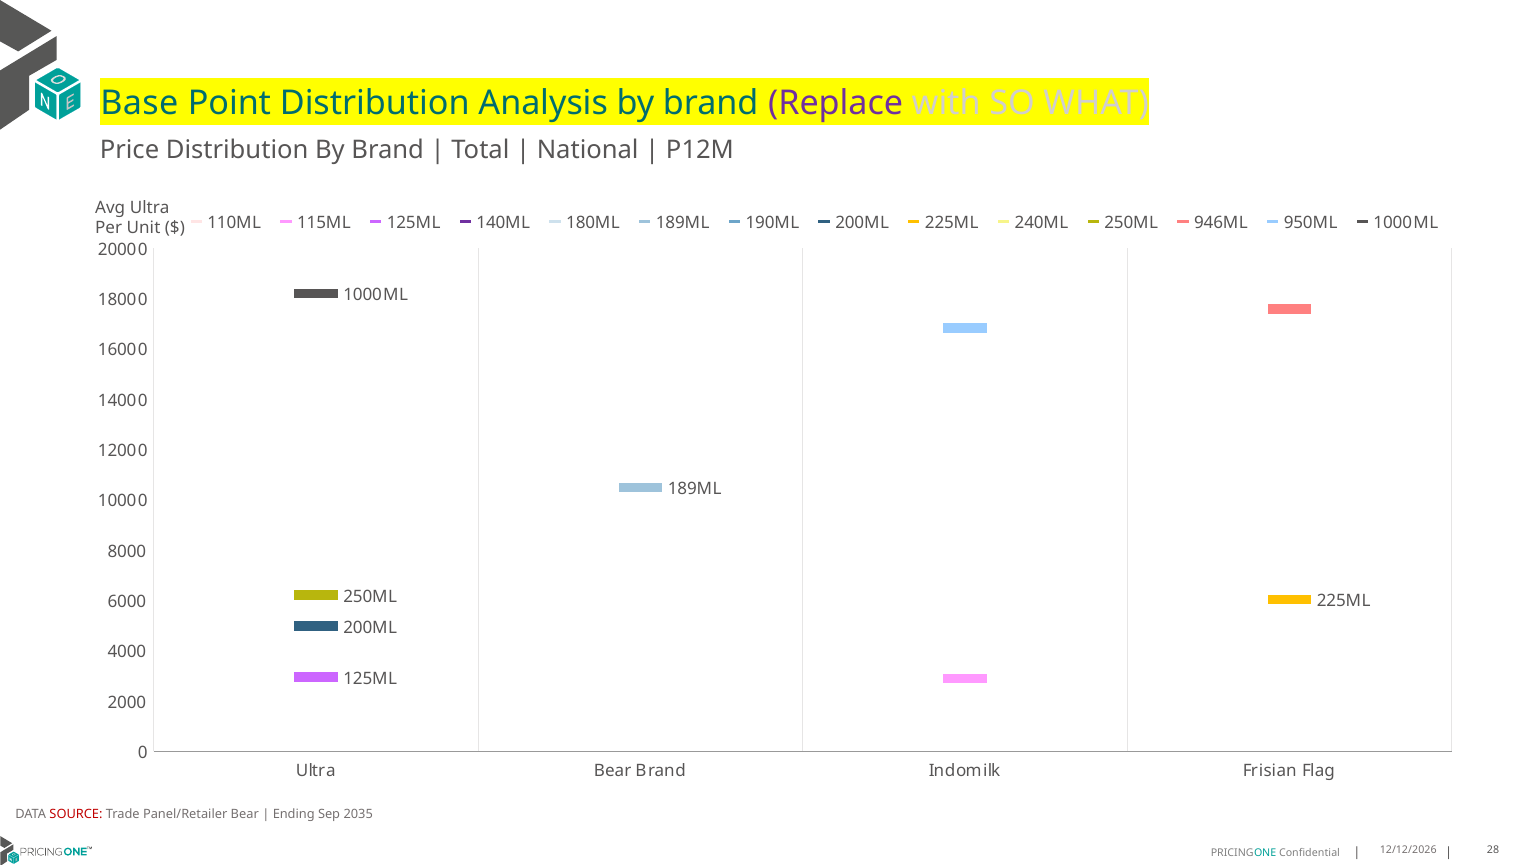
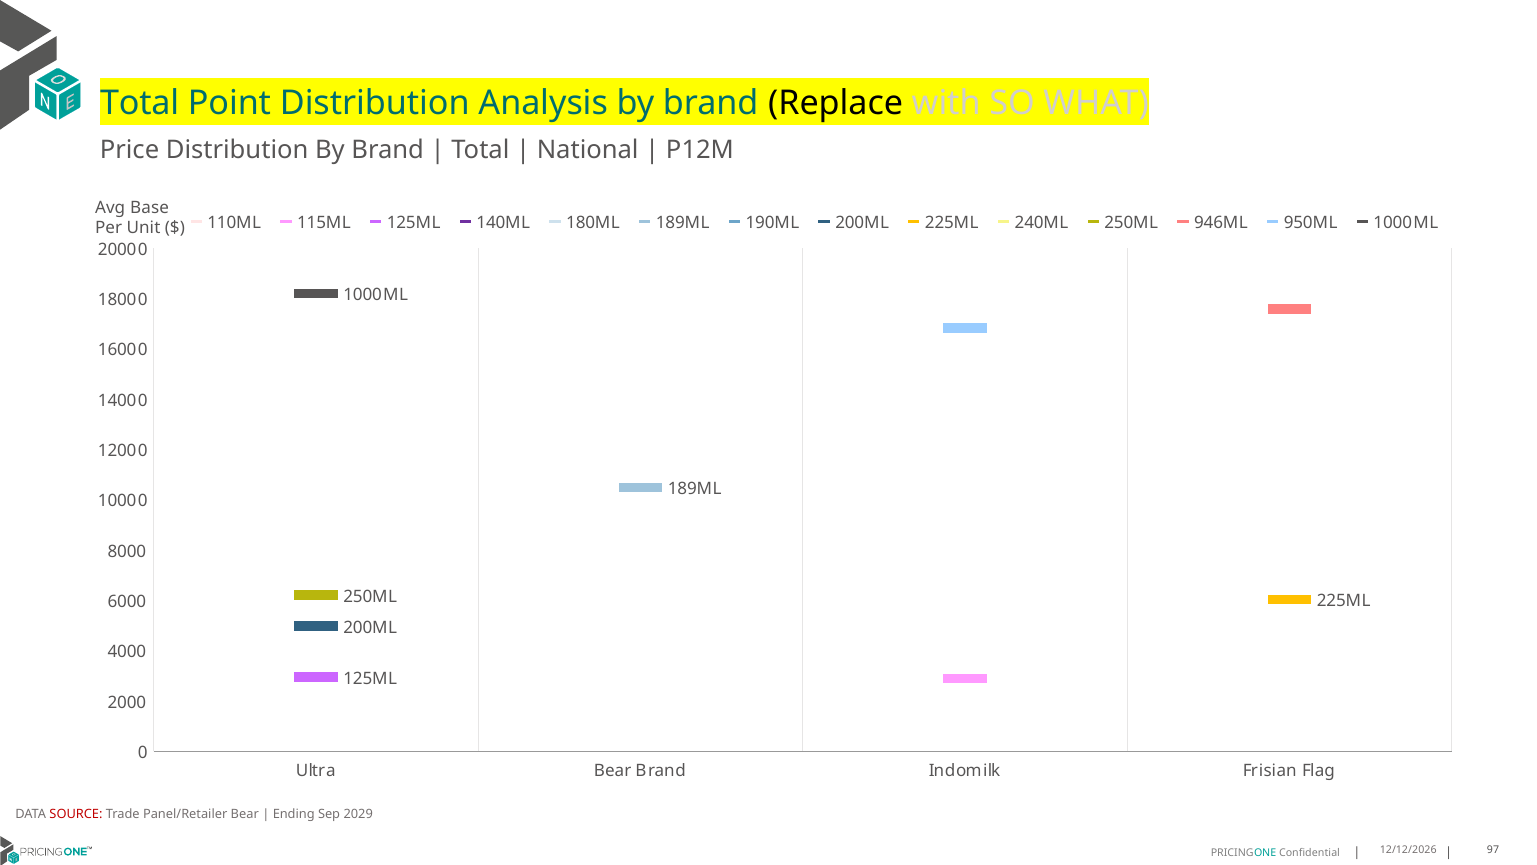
Base: Base -> Total (140, 103)
Replace colour: purple -> black (836, 103)
Avg Ultra: Ultra -> Base (150, 208)
2035: 2035 -> 2029 (358, 814)
28: 28 -> 97 (1493, 850)
